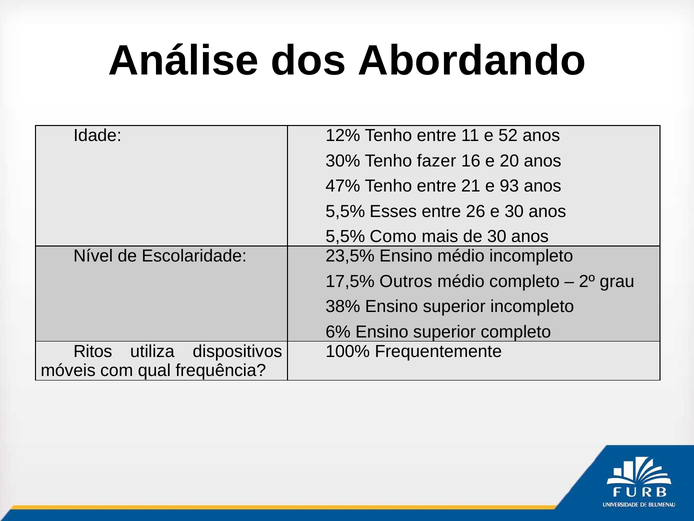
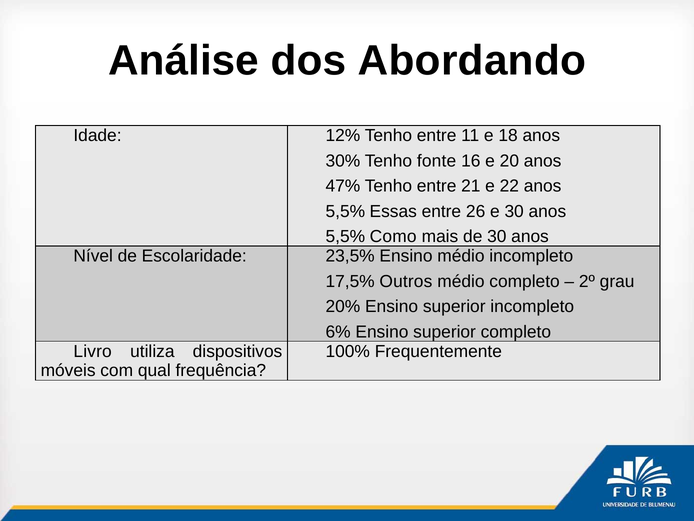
52: 52 -> 18 (508, 136)
fazer: fazer -> fonte (437, 161)
93: 93 -> 22 (509, 186)
Esses: Esses -> Essas (393, 211)
38%: 38% -> 20% (343, 306)
Ritos: Ritos -> Livro (93, 351)
